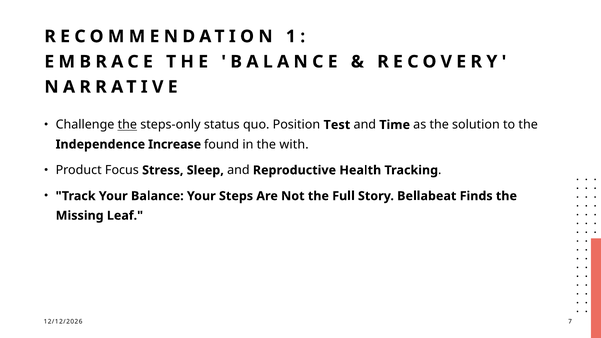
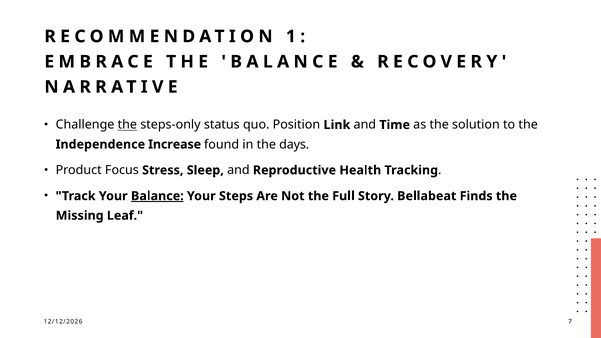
Test: Test -> Link (337, 125)
with: with -> days (294, 144)
Balance underline: none -> present (157, 196)
